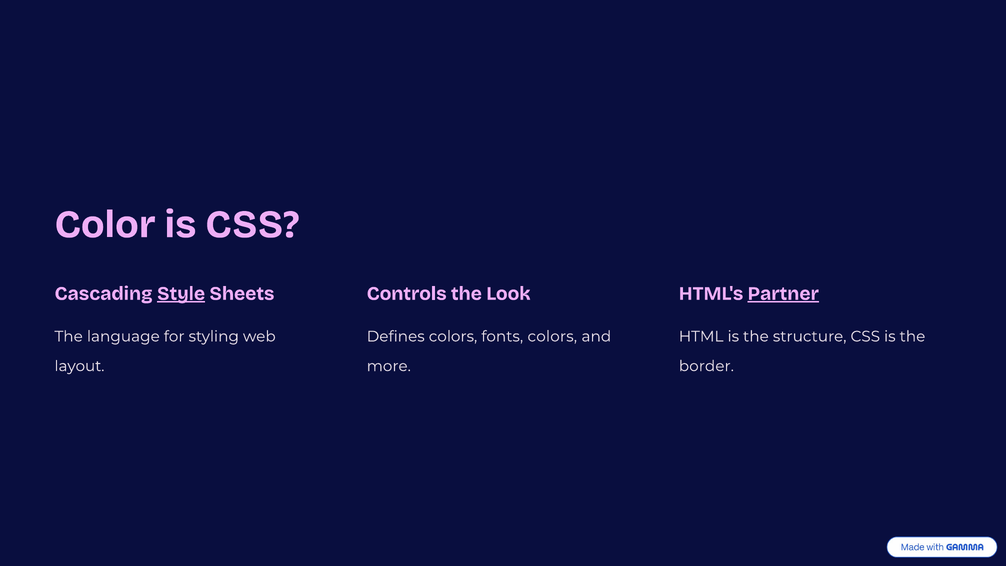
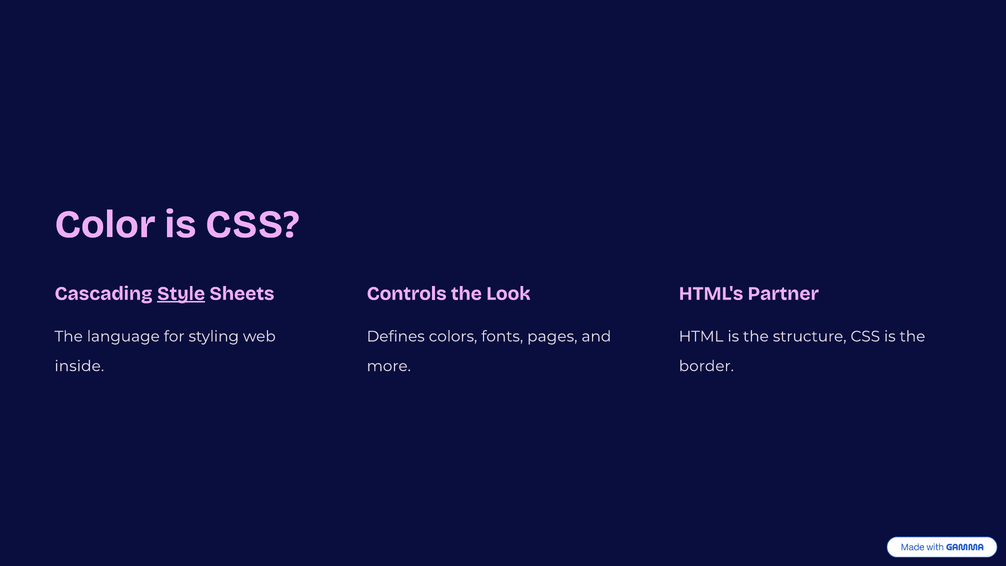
Partner underline: present -> none (783, 293)
fonts colors: colors -> pages (552, 336)
layout: layout -> inside (79, 366)
